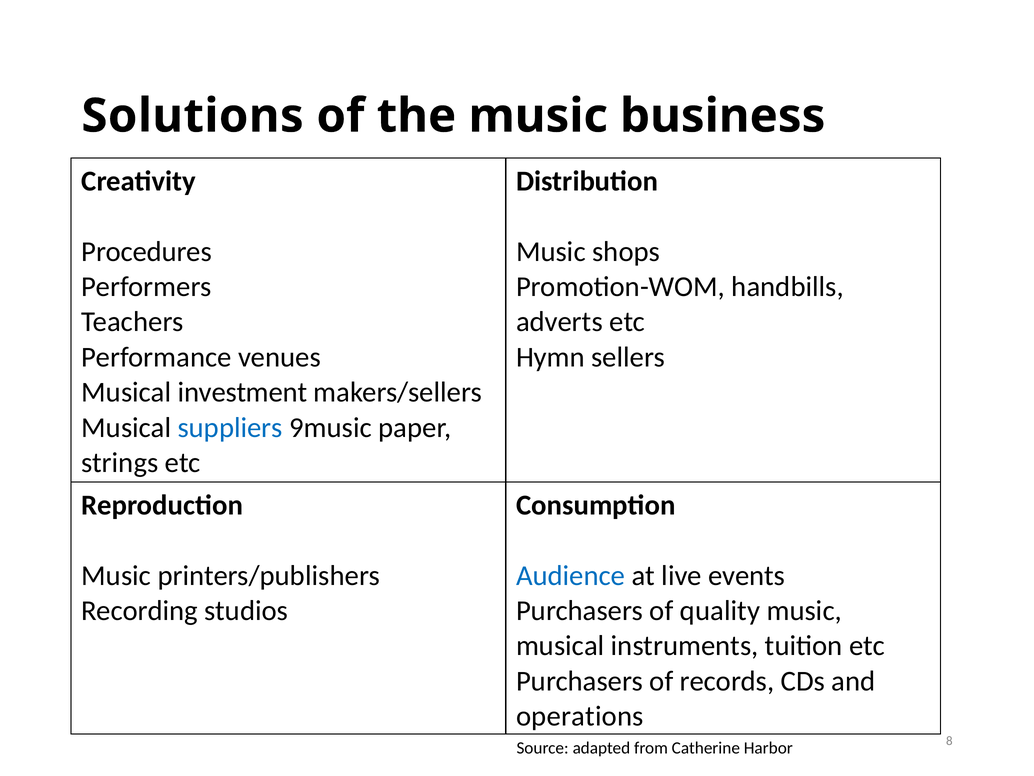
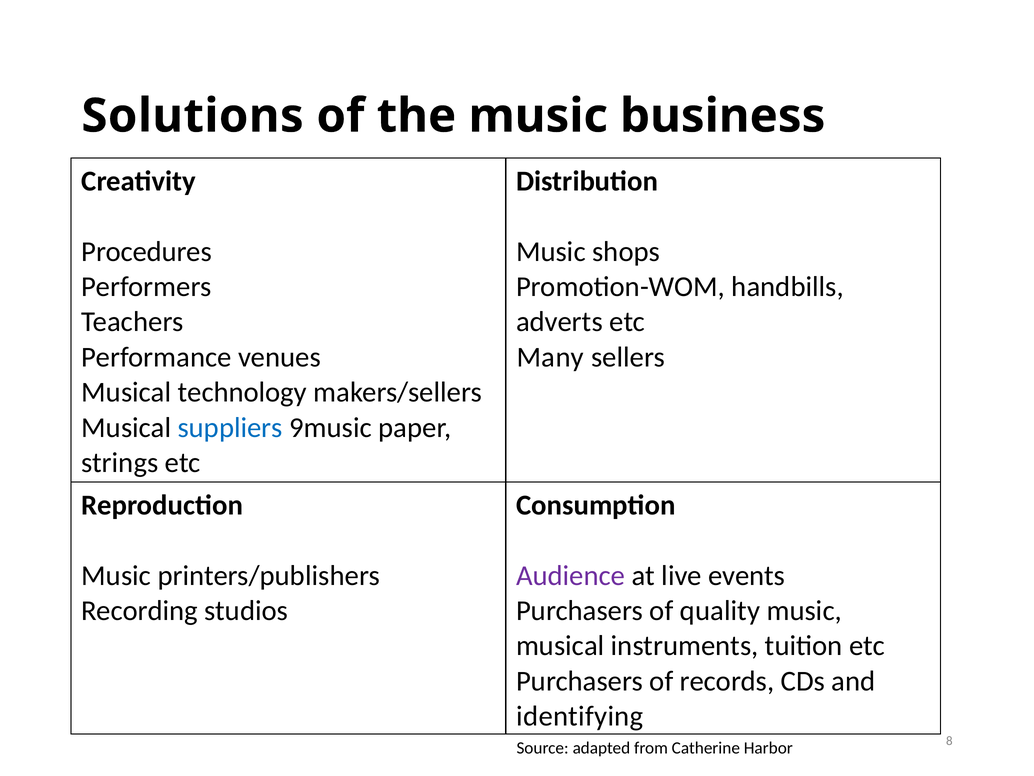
Hymn: Hymn -> Many (550, 357)
investment: investment -> technology (242, 392)
Audience colour: blue -> purple (571, 575)
operations: operations -> identifying (580, 716)
